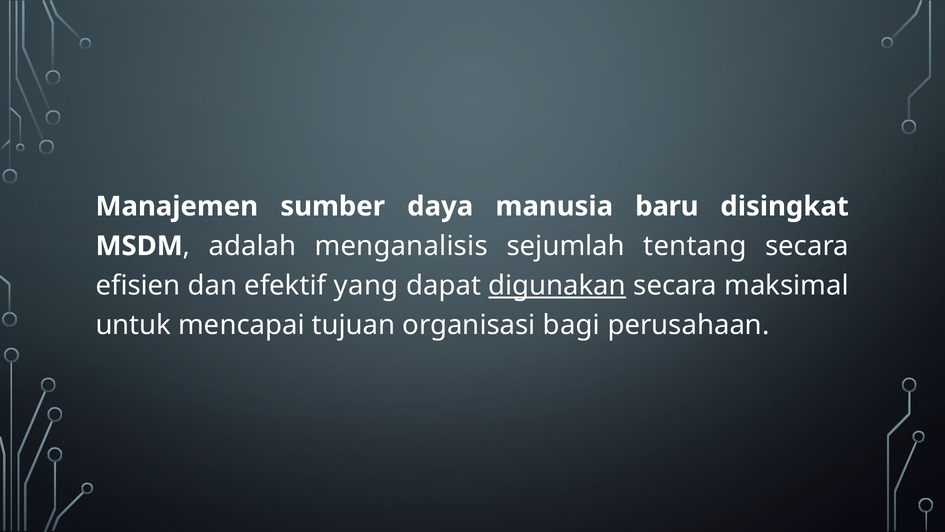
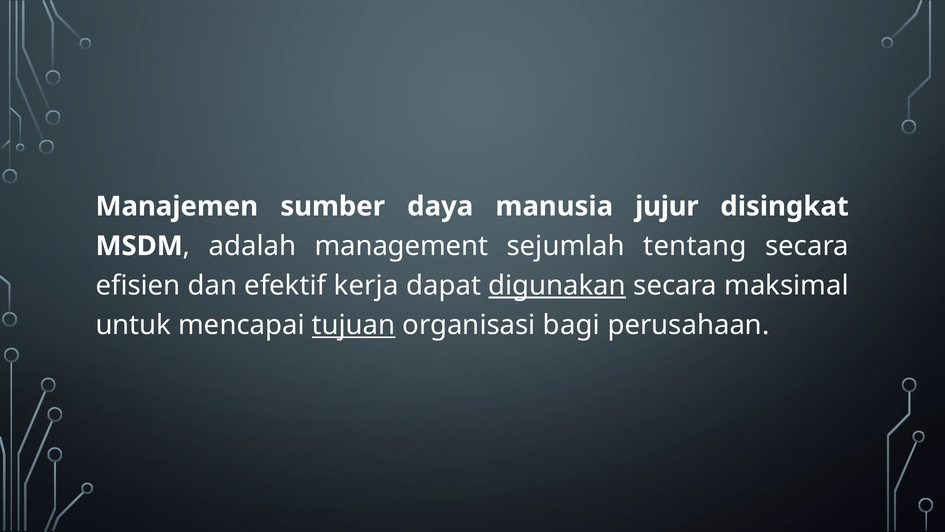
baru: baru -> jujur (667, 206)
menganalisis: menganalisis -> management (401, 246)
yang: yang -> kerja (366, 285)
tujuan underline: none -> present (354, 325)
